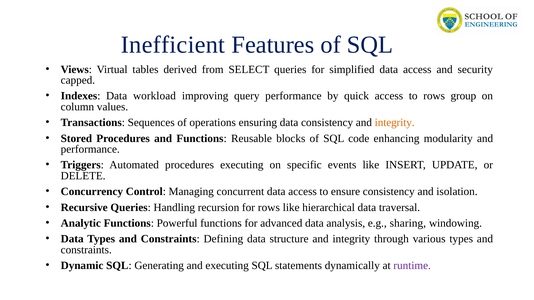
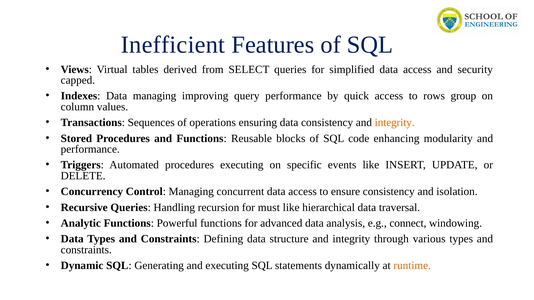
Data workload: workload -> managing (155, 96)
for rows: rows -> must (269, 208)
sharing: sharing -> connect (408, 223)
runtime colour: purple -> orange (412, 266)
